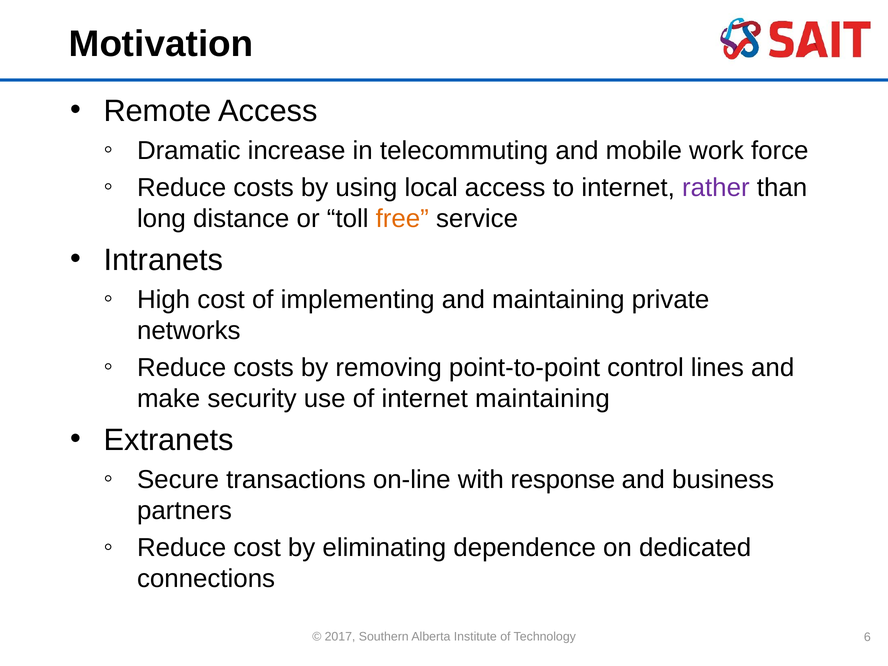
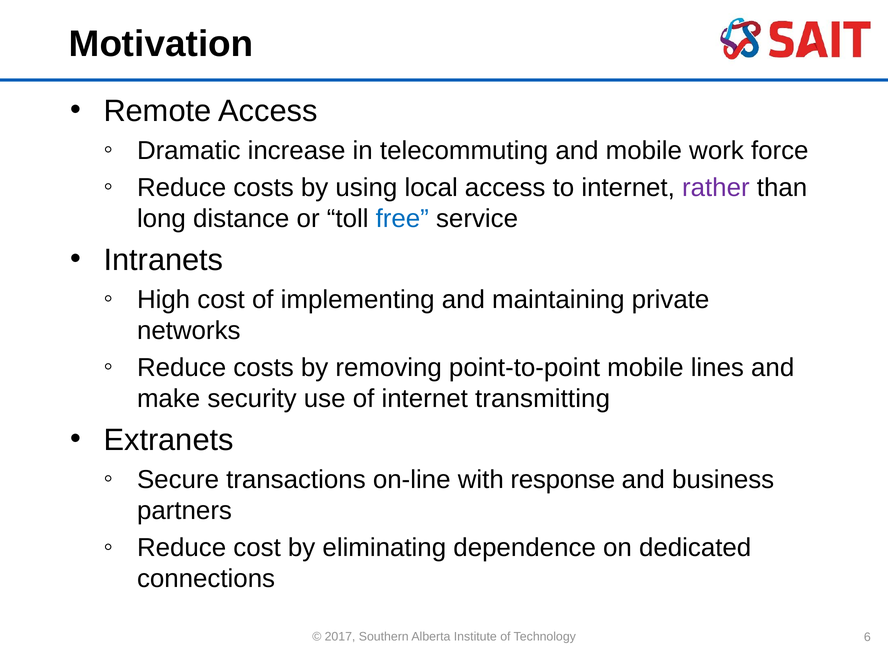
free colour: orange -> blue (402, 219)
point-to-point control: control -> mobile (645, 368)
internet maintaining: maintaining -> transmitting (543, 399)
